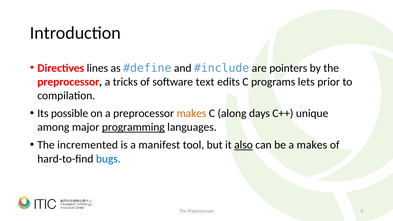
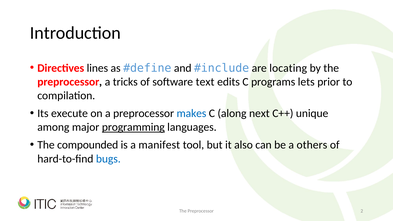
pointers: pointers -> locating (288, 68)
possible: possible -> execute (69, 113)
makes colour: orange -> blue (191, 113)
days: days -> next (259, 113)
incremented: incremented -> compounded (88, 145)
also underline: present -> none (244, 145)
a makes: makes -> others (312, 145)
